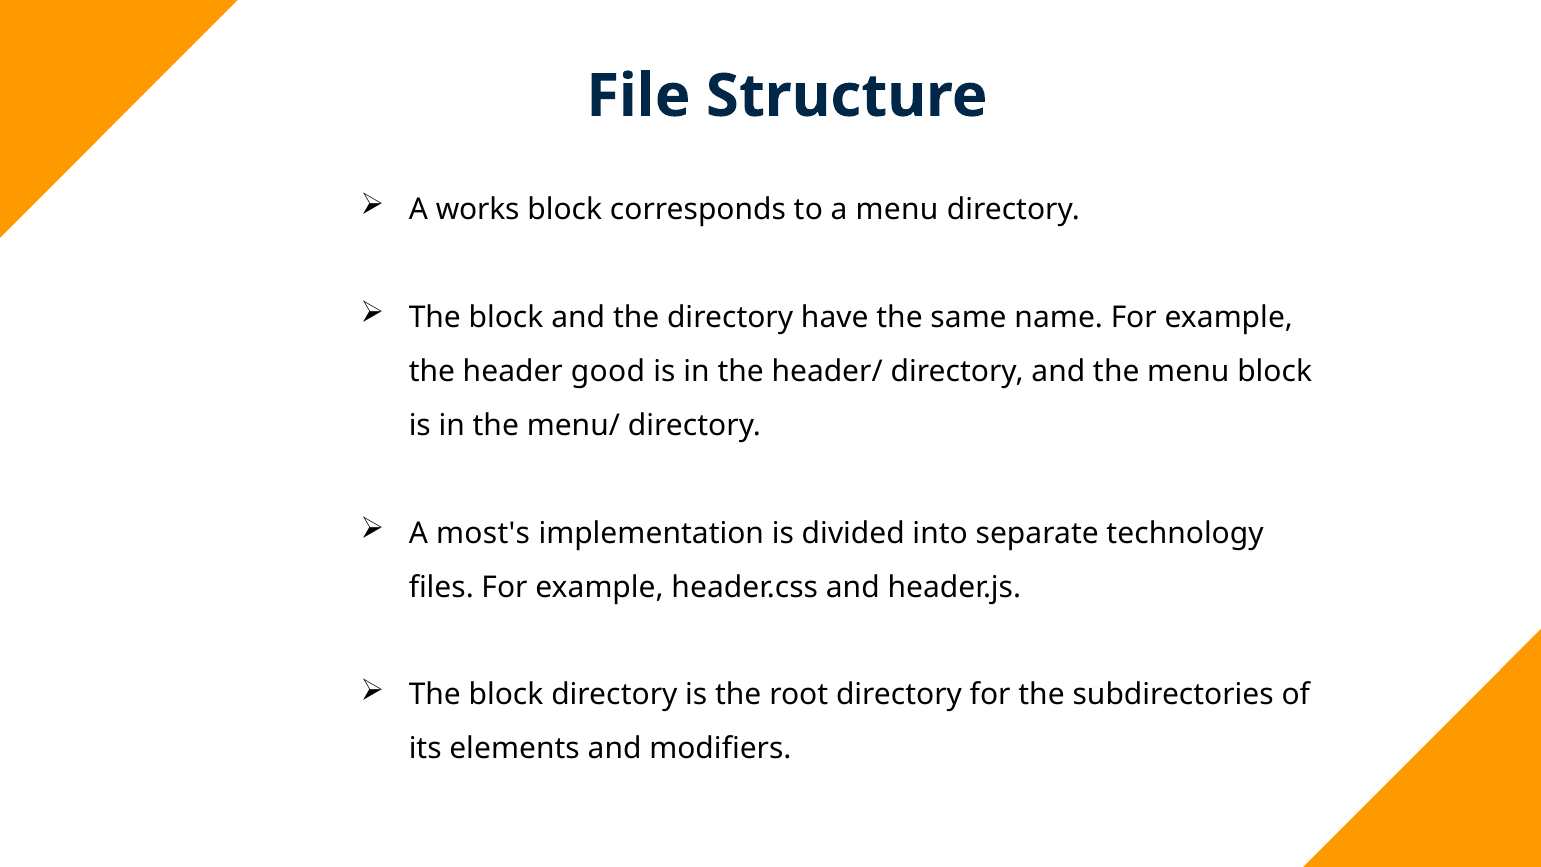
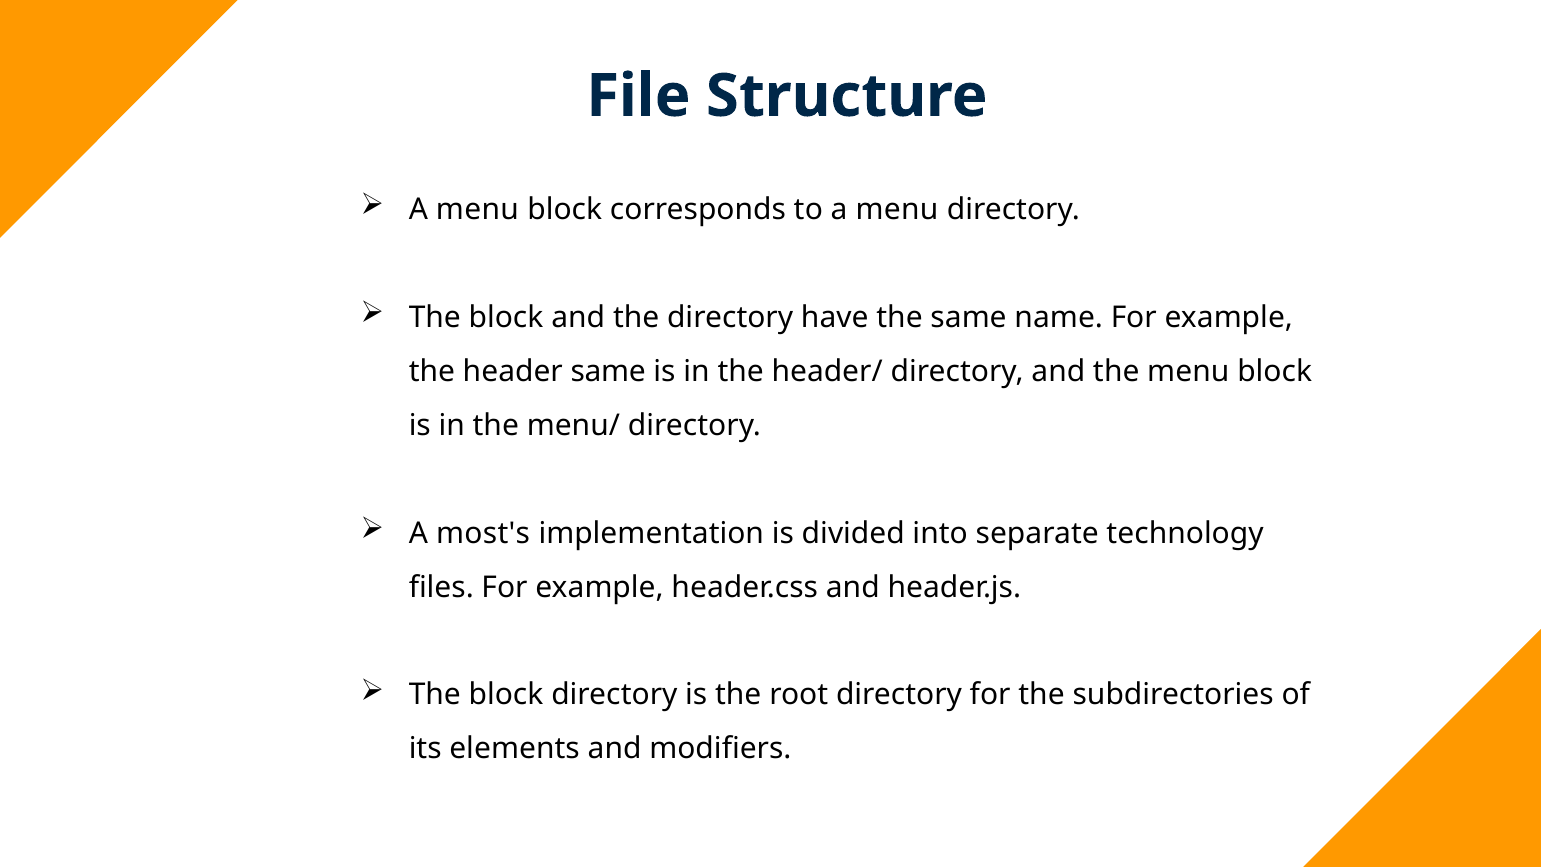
works: works -> menu (477, 209)
header good: good -> same (608, 371)
